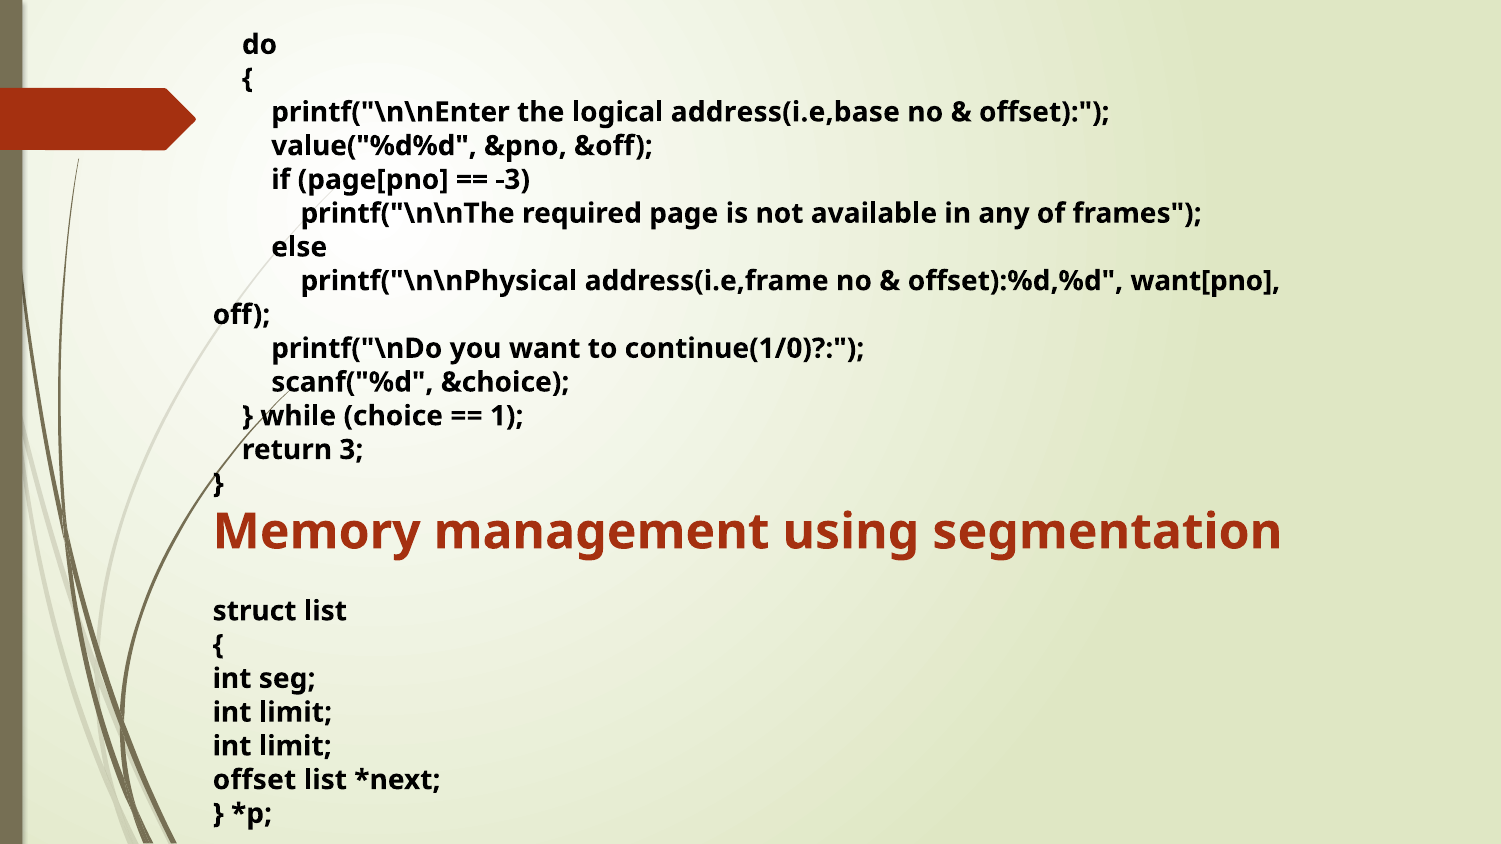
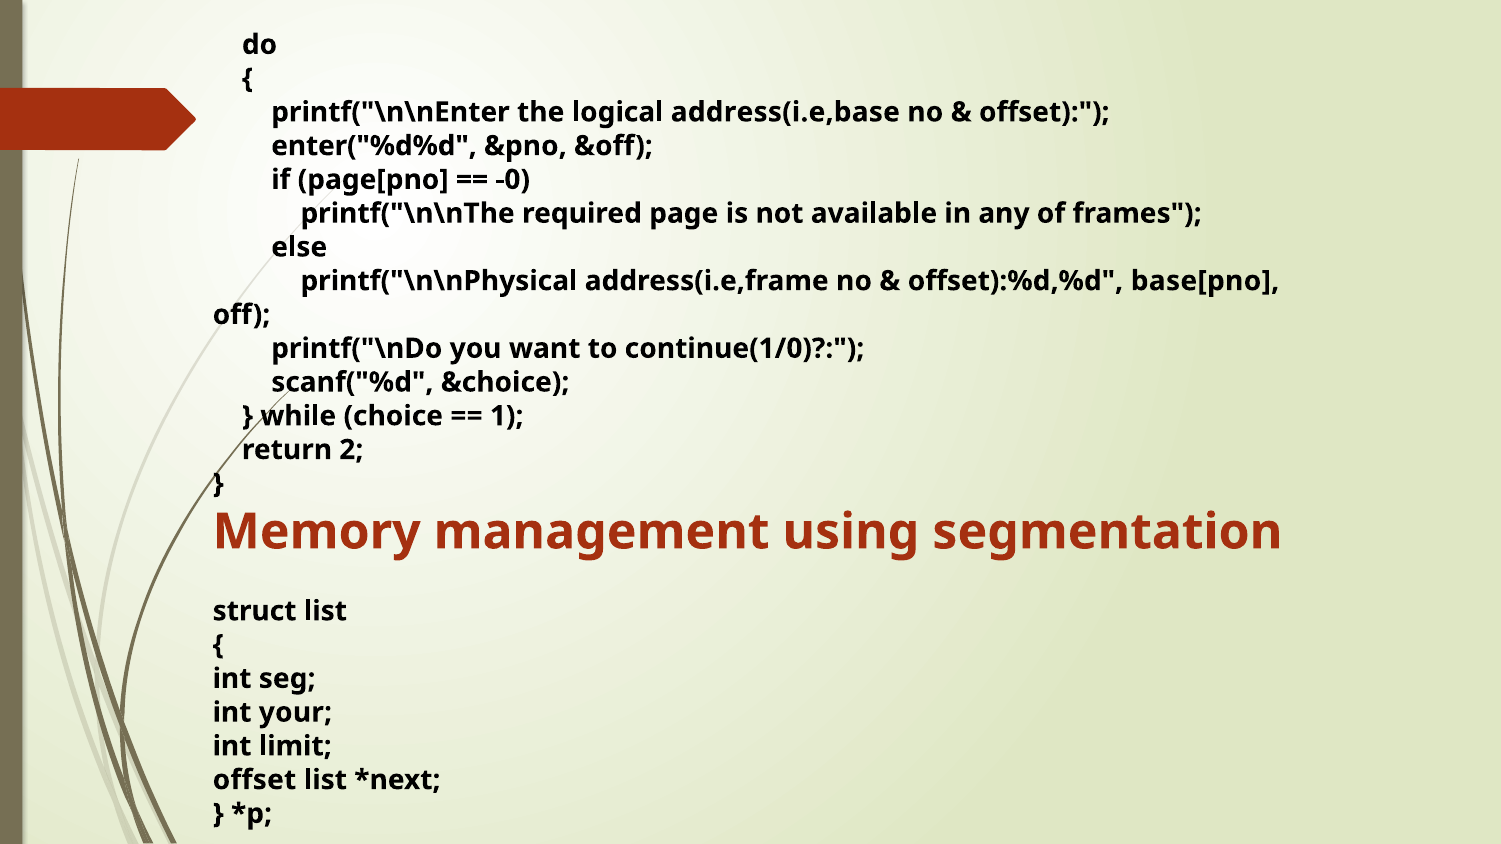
value("%d%d: value("%d%d -> enter("%d%d (374, 146)
-3: -3 -> -0 (513, 180)
want[pno: want[pno -> base[pno (1205, 281)
3: 3 -> 2 (351, 450)
limit: limit -> your (295, 713)
